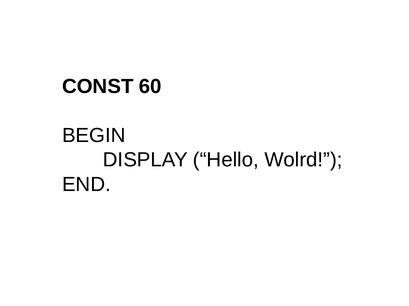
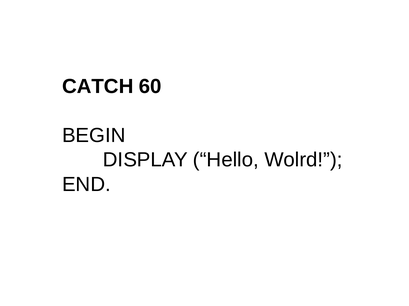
CONST: CONST -> CATCH (98, 87)
